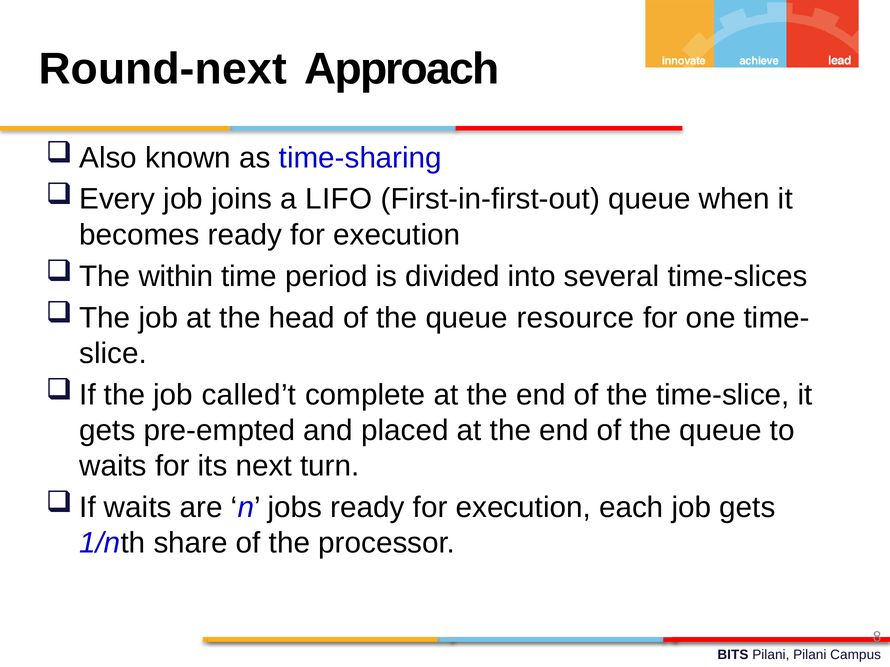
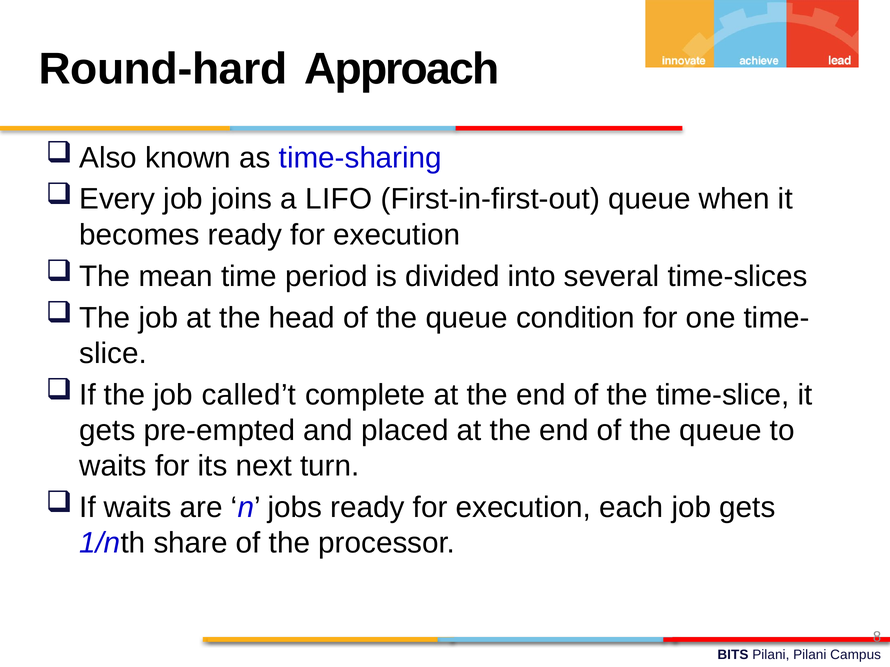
Round-next: Round-next -> Round-hard (163, 69)
within: within -> mean (176, 276)
resource: resource -> condition (576, 318)
